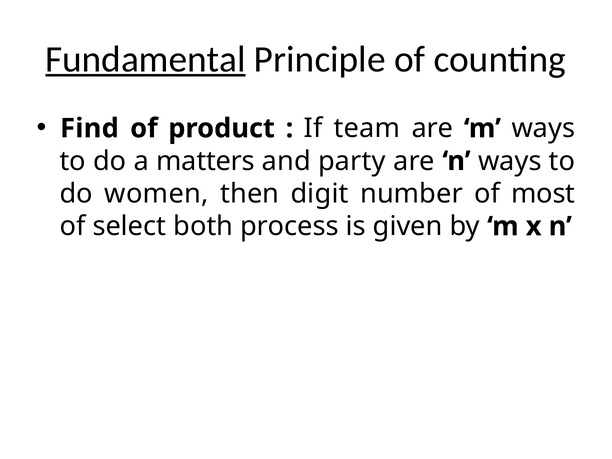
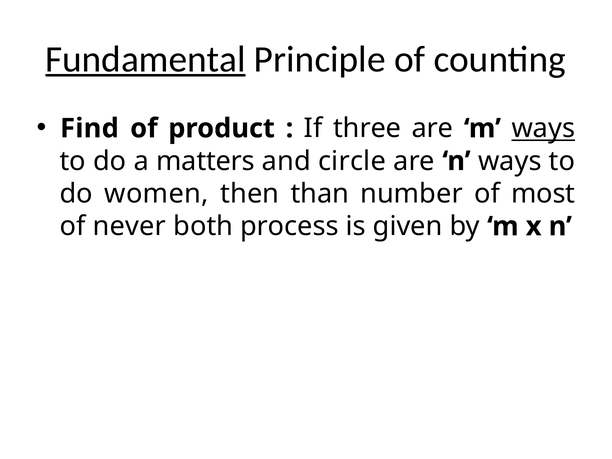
team: team -> three (367, 128)
ways underline: none -> present (543, 128)
party: party -> circle (352, 161)
digit: digit -> than (320, 194)
select: select -> never (129, 226)
